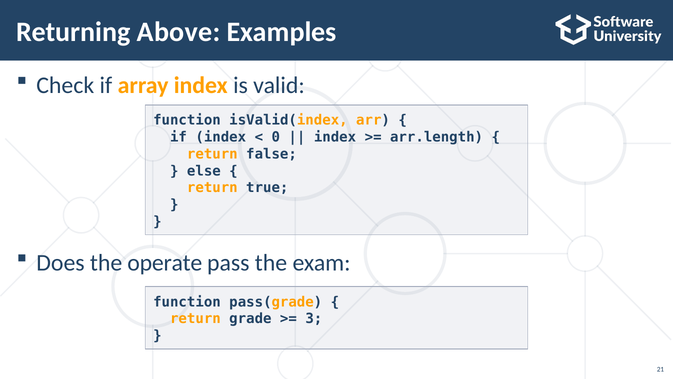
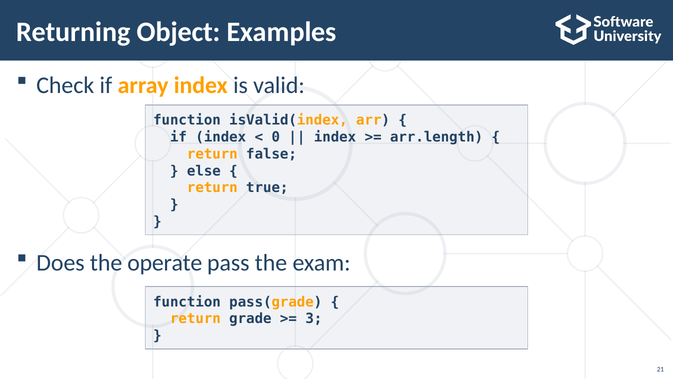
Above: Above -> Object (179, 32)
